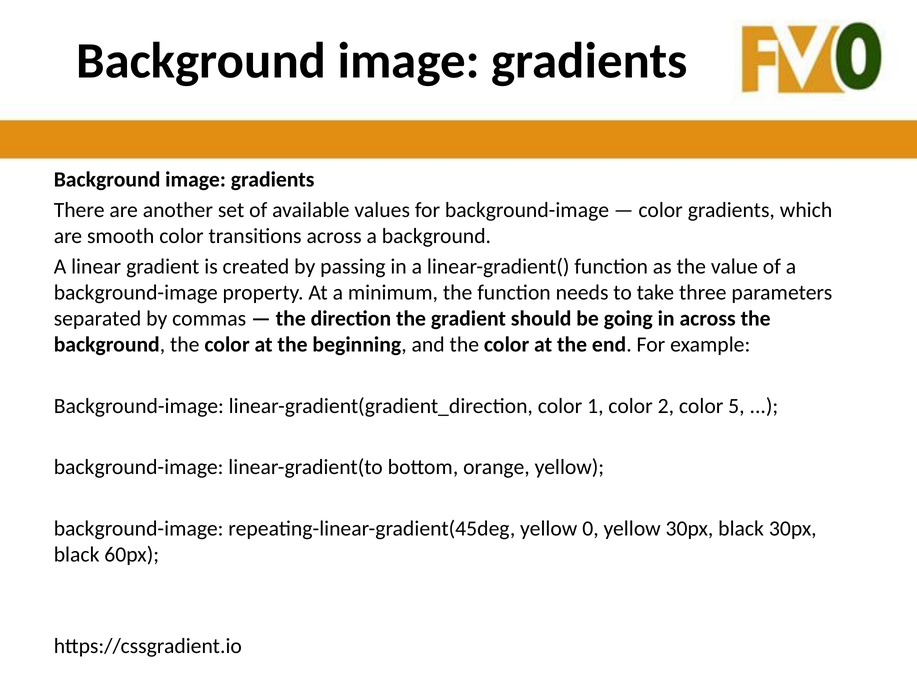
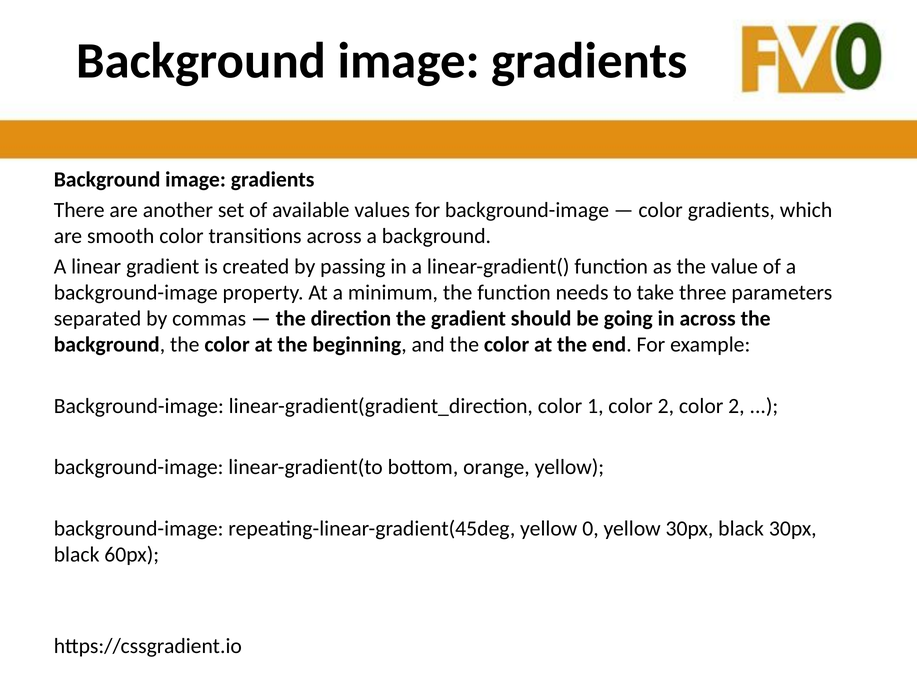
2 color 5: 5 -> 2 (736, 406)
